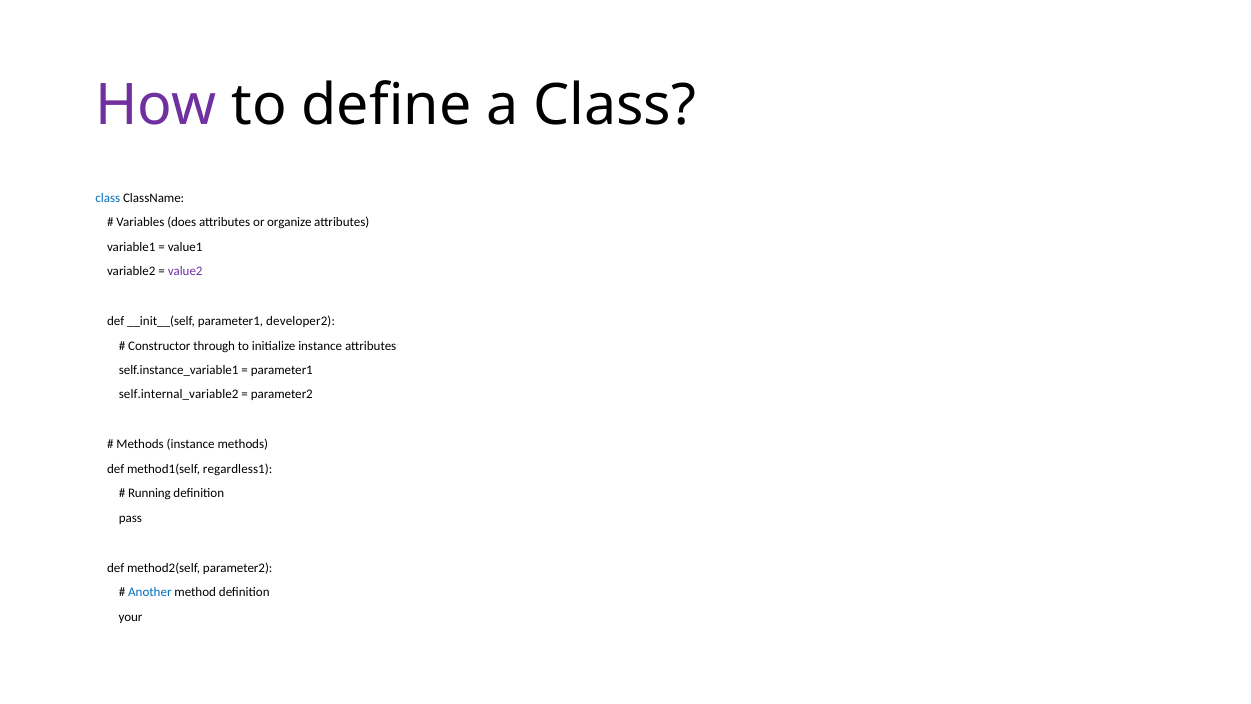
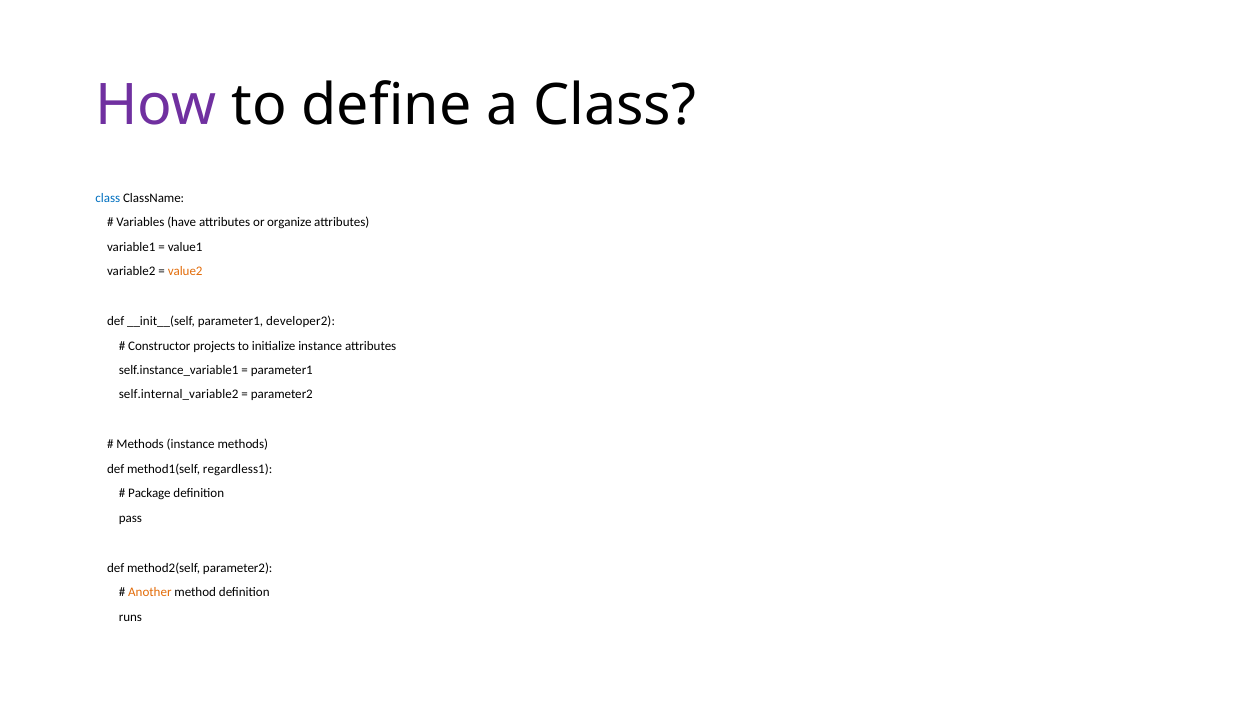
does: does -> have (182, 222)
value2 colour: purple -> orange (185, 271)
through: through -> projects (214, 346)
Running: Running -> Package (149, 493)
Another colour: blue -> orange (150, 592)
your: your -> runs (130, 617)
